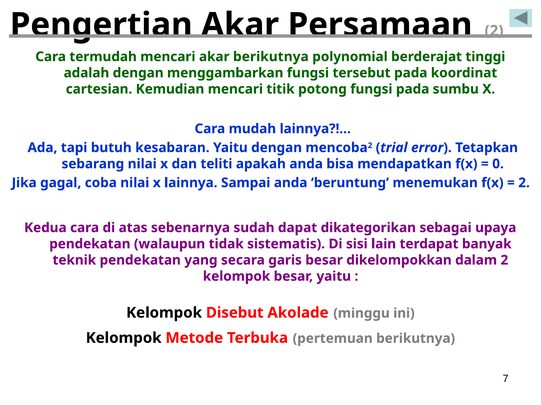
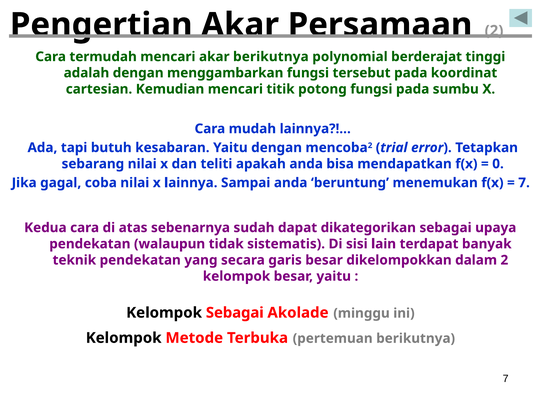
2: 2 -> 7 (524, 183)
Kelompok Disebut: Disebut -> Sebagai (235, 313)
